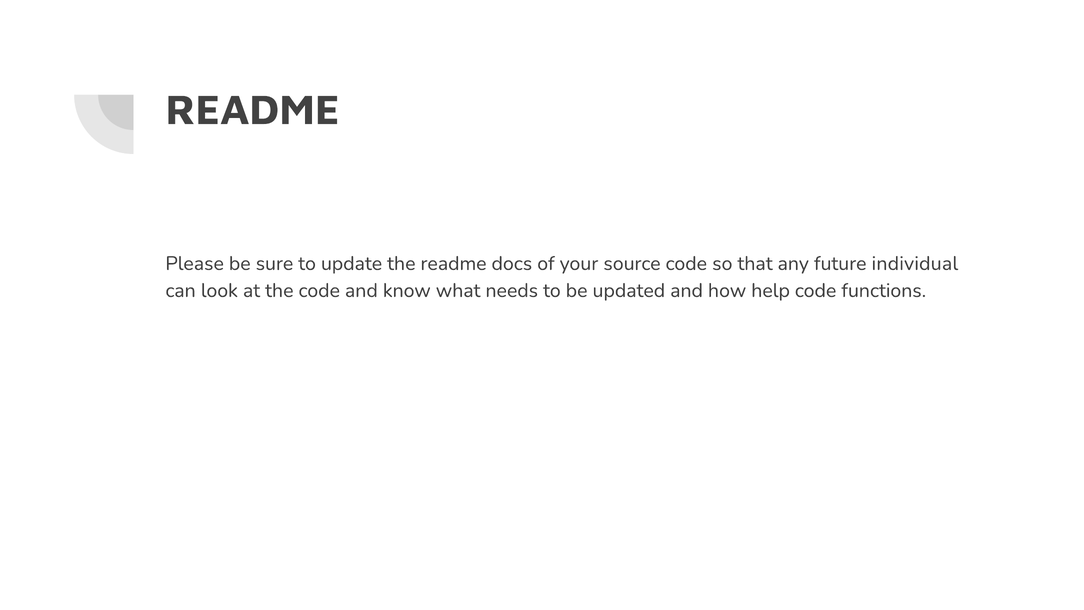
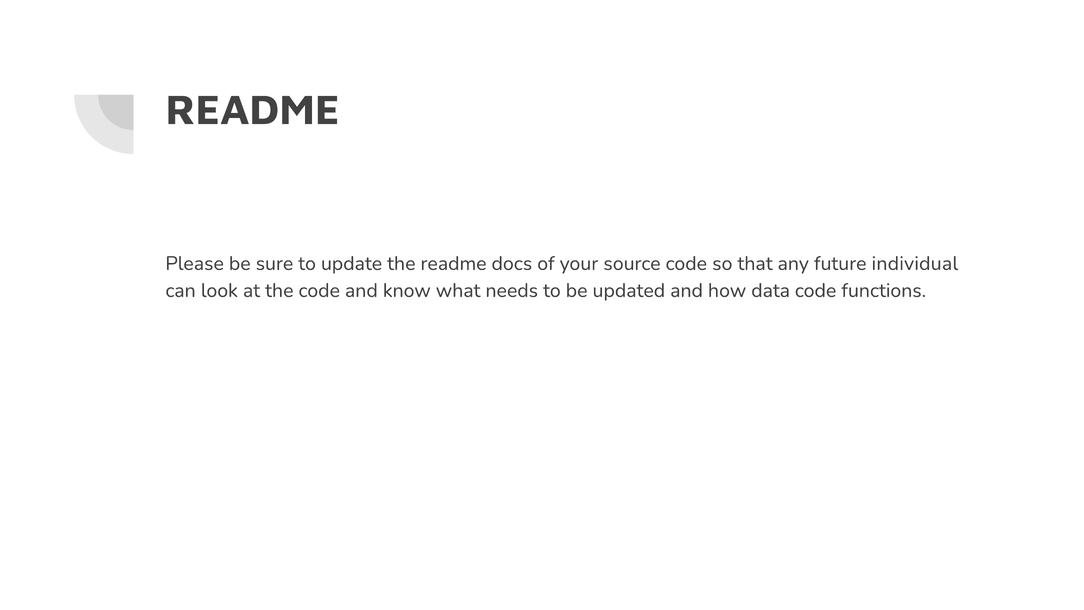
help: help -> data (771, 290)
